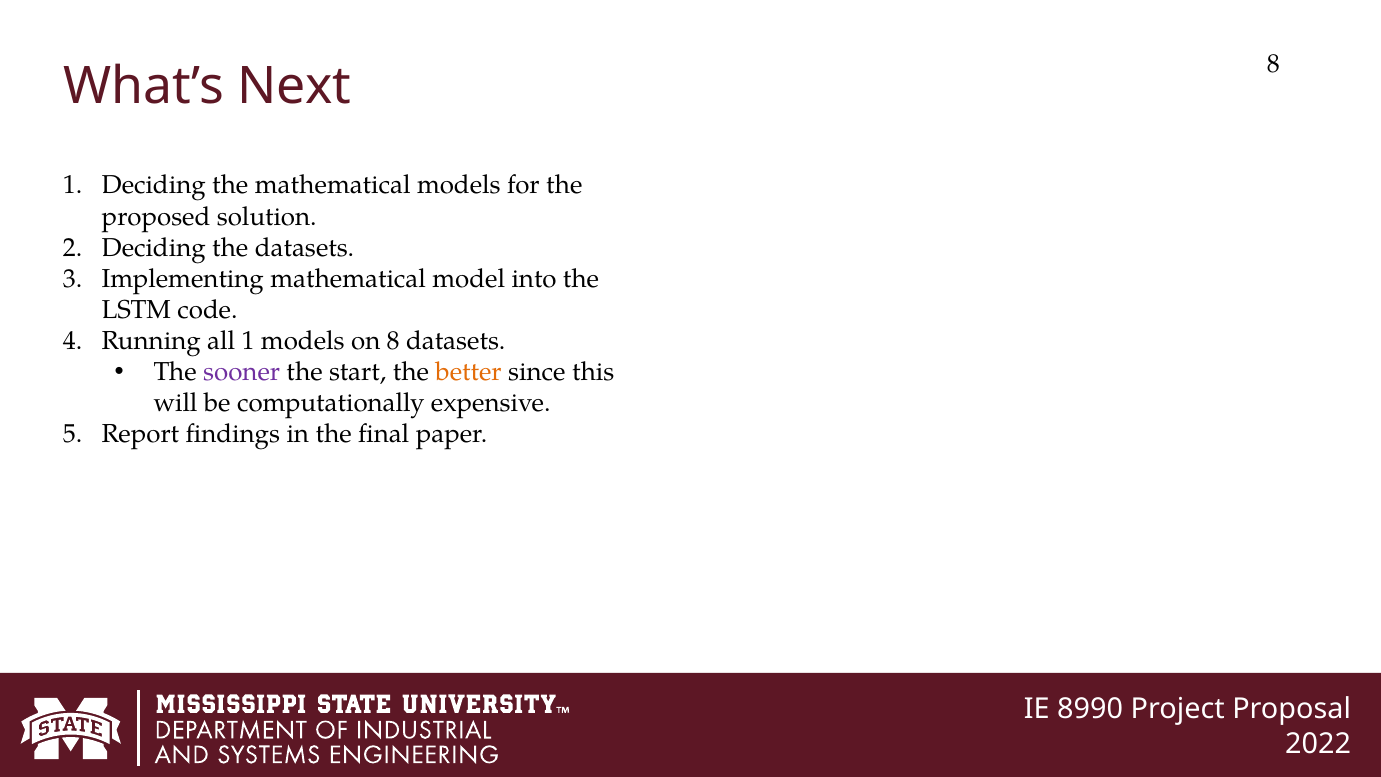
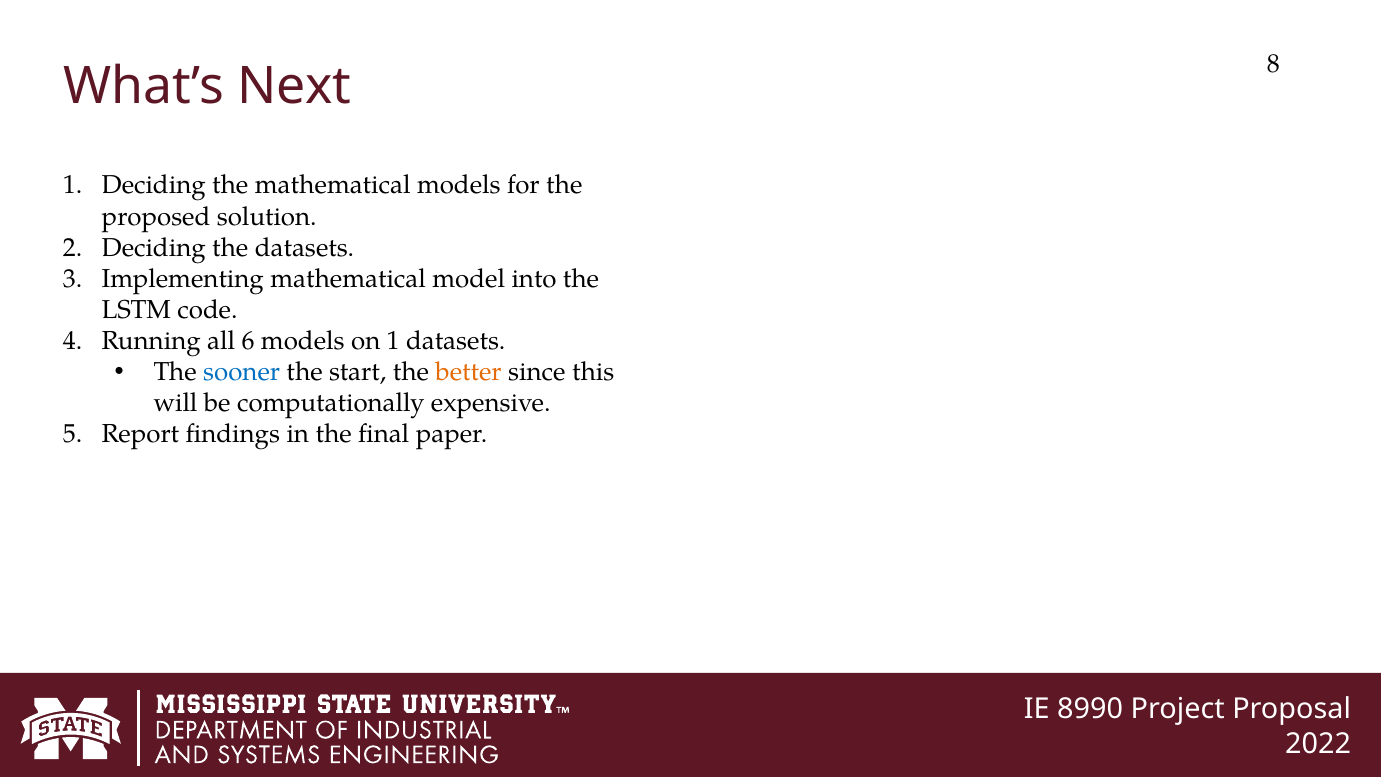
all 1: 1 -> 6 (248, 341)
on 8: 8 -> 1 (393, 341)
sooner colour: purple -> blue (242, 372)
